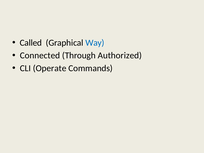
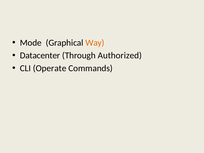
Called: Called -> Mode (31, 43)
Way colour: blue -> orange (95, 43)
Connected: Connected -> Datacenter (40, 55)
